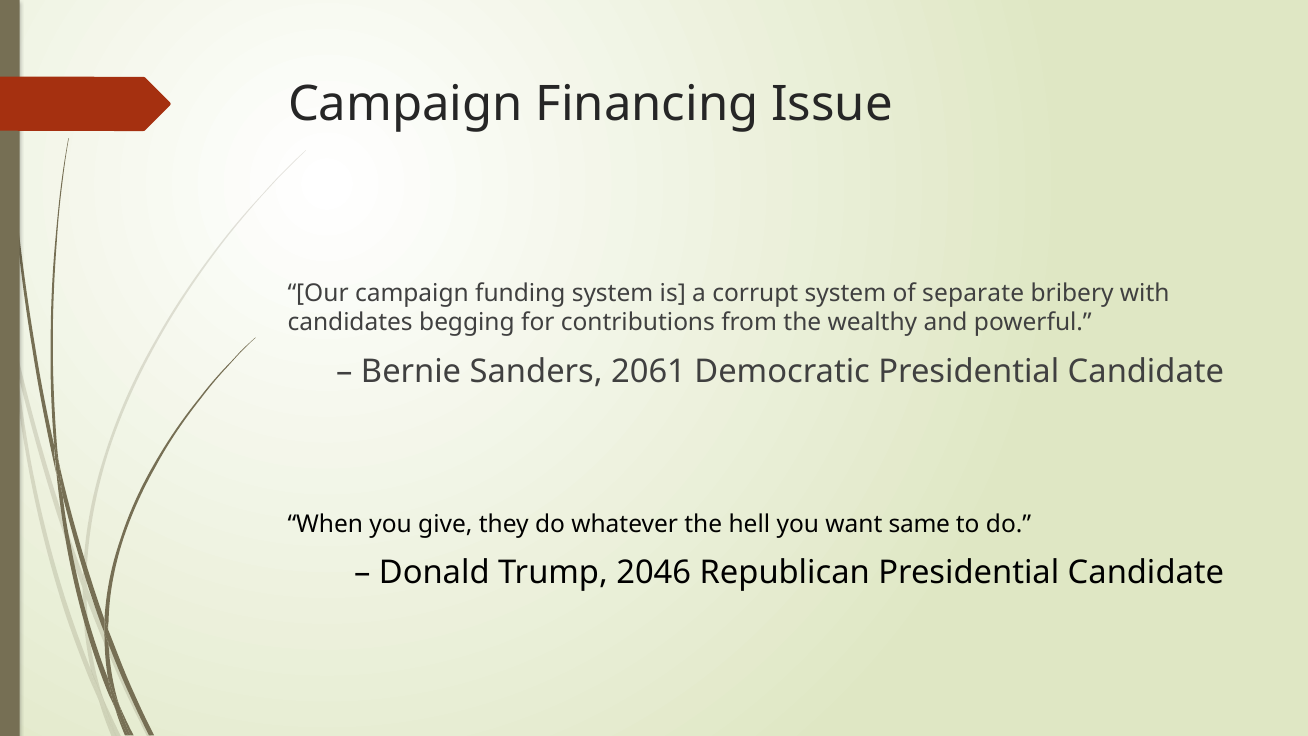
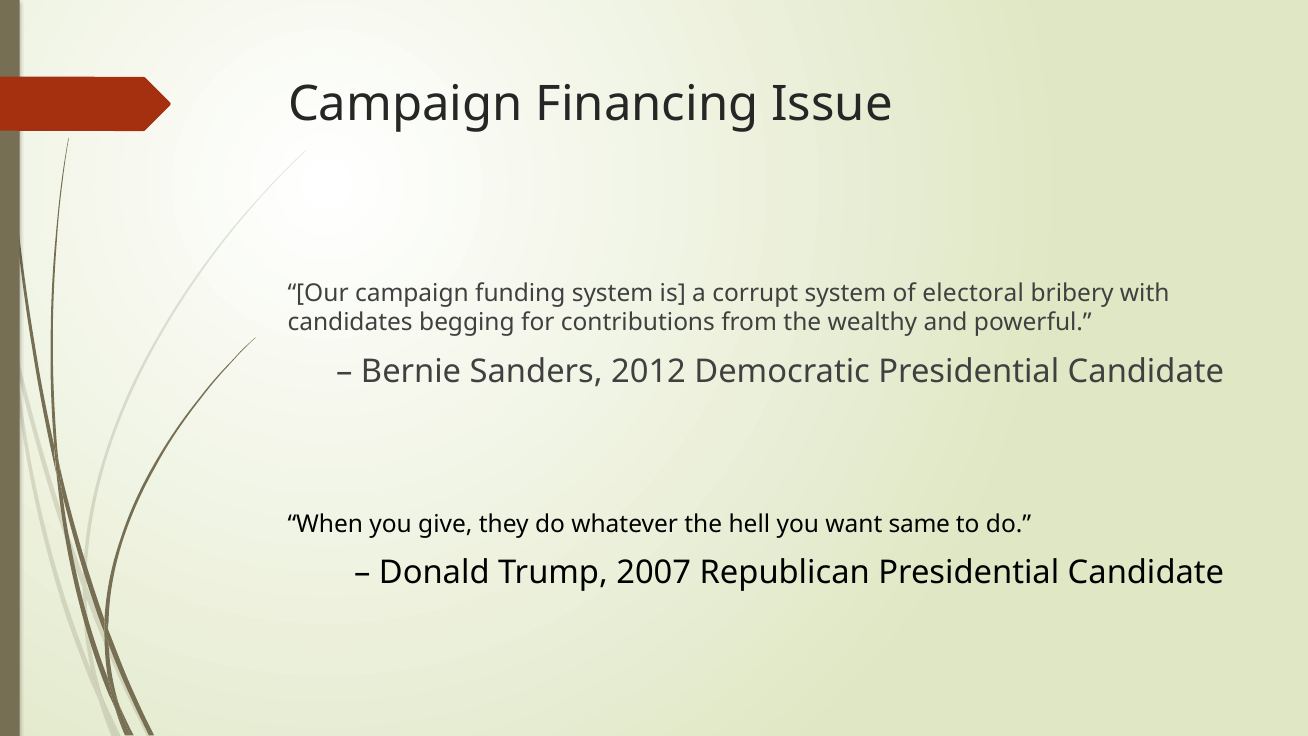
separate: separate -> electoral (973, 293)
2061: 2061 -> 2012 (649, 371)
2046: 2046 -> 2007 (654, 573)
